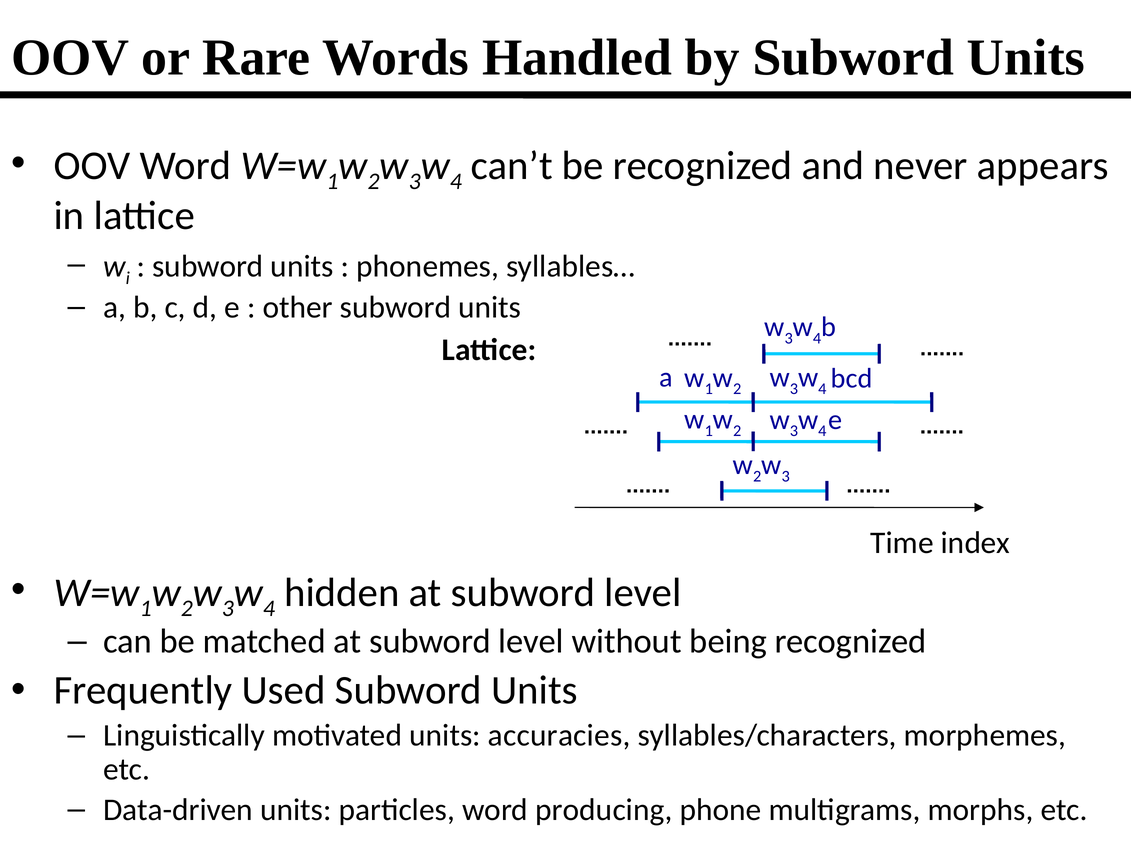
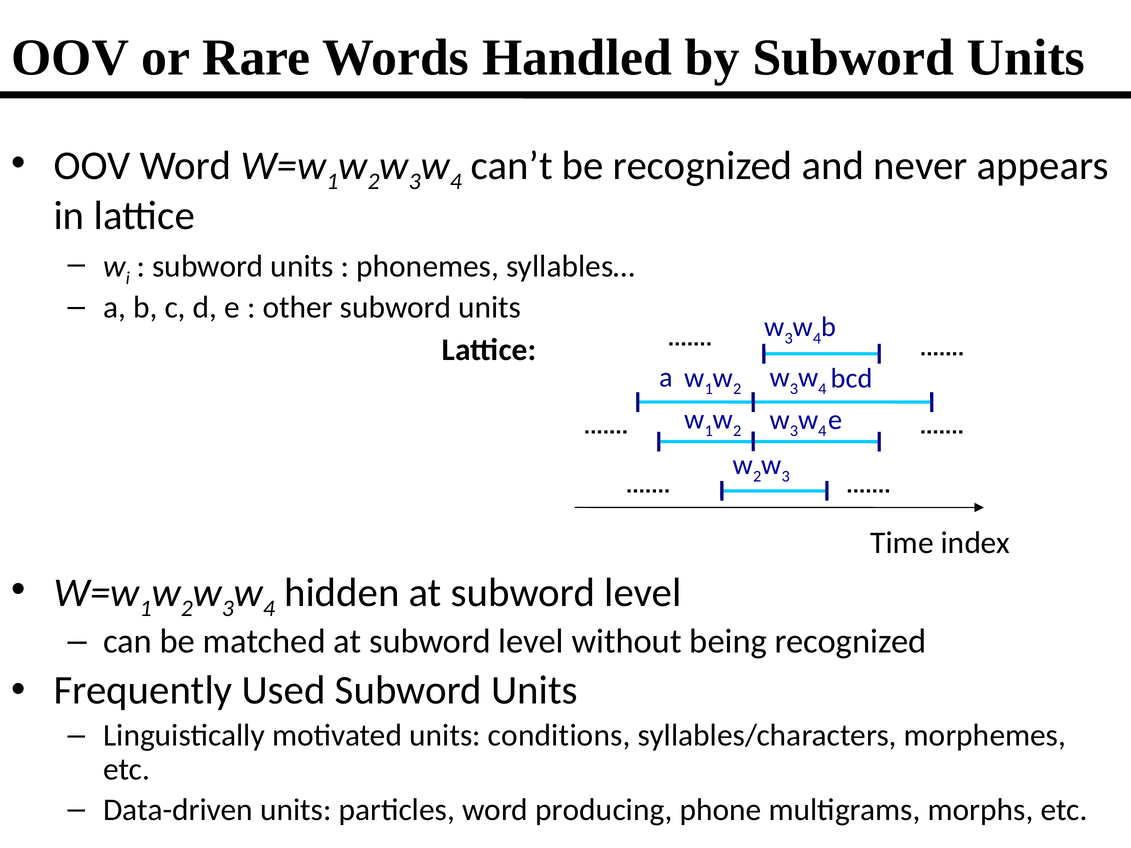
accuracies: accuracies -> conditions (559, 736)
